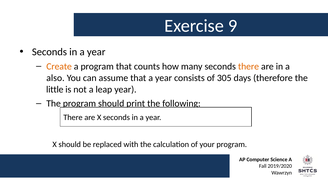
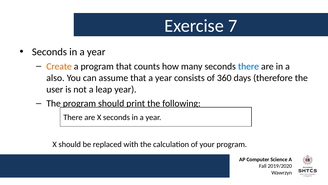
9: 9 -> 7 (233, 26)
there colour: orange -> blue (248, 66)
305: 305 -> 360 (224, 78)
little: little -> user (55, 89)
